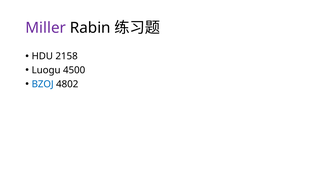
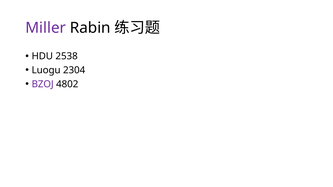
2158: 2158 -> 2538 (67, 56)
4500: 4500 -> 2304 (74, 70)
BZOJ colour: blue -> purple (43, 84)
